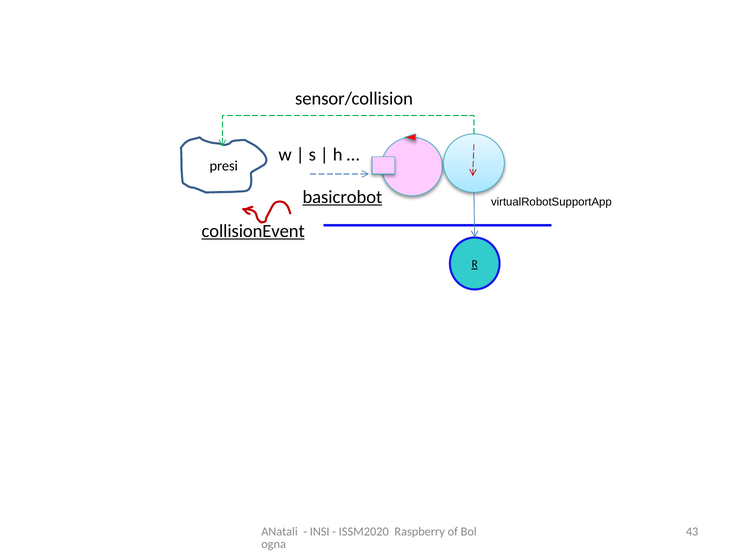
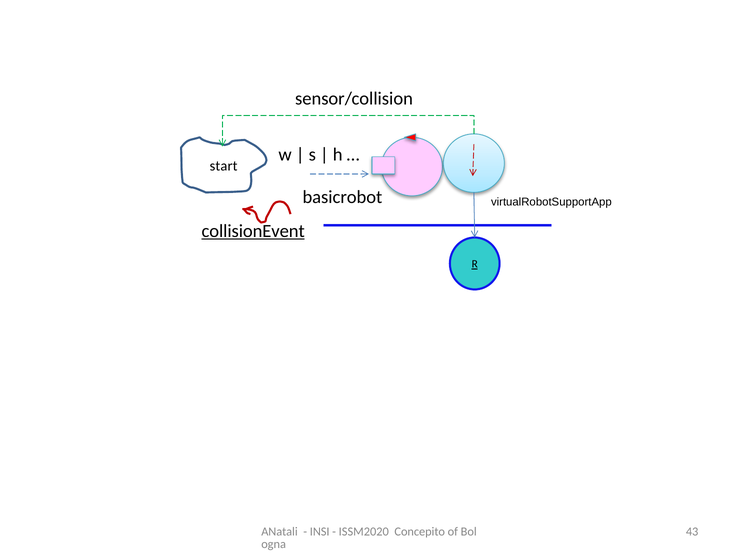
presi: presi -> start (224, 166)
basicrobot underline: present -> none (342, 197)
Raspberry: Raspberry -> Concepito (420, 532)
